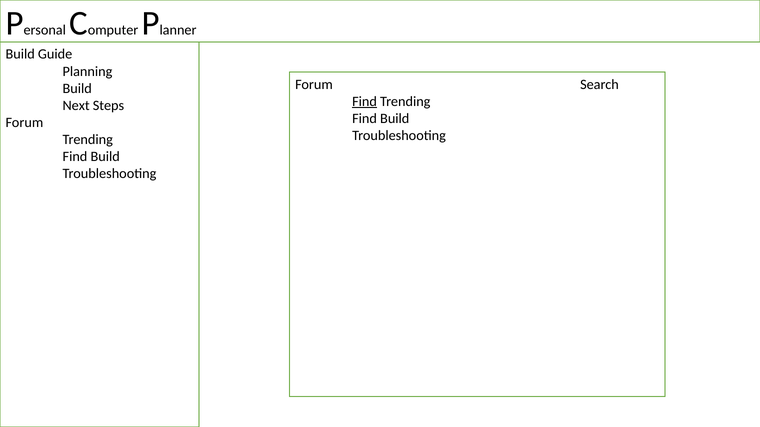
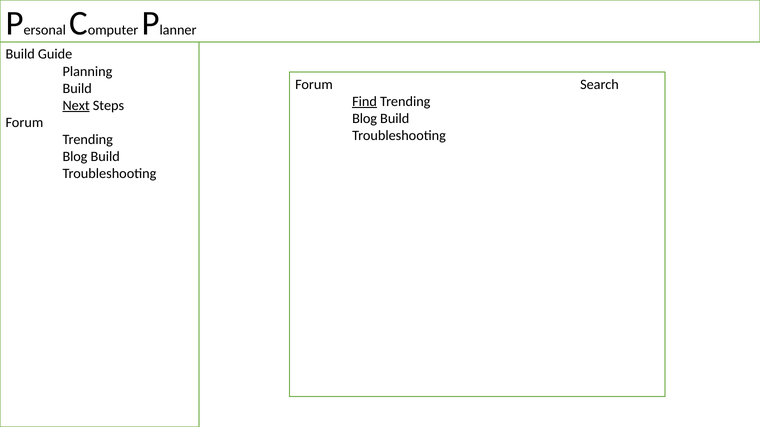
Next underline: none -> present (76, 106)
Find: Find -> Blog (365, 119)
Find: Find -> Blog (75, 157)
